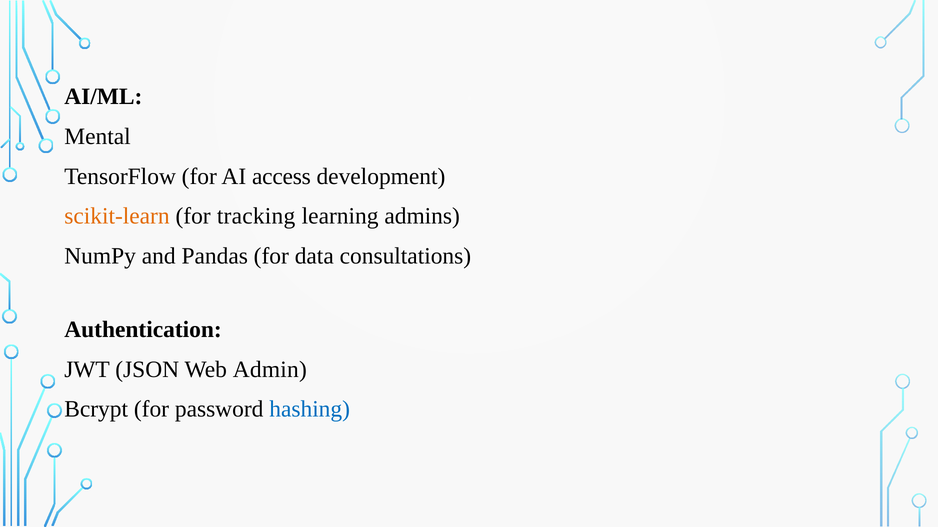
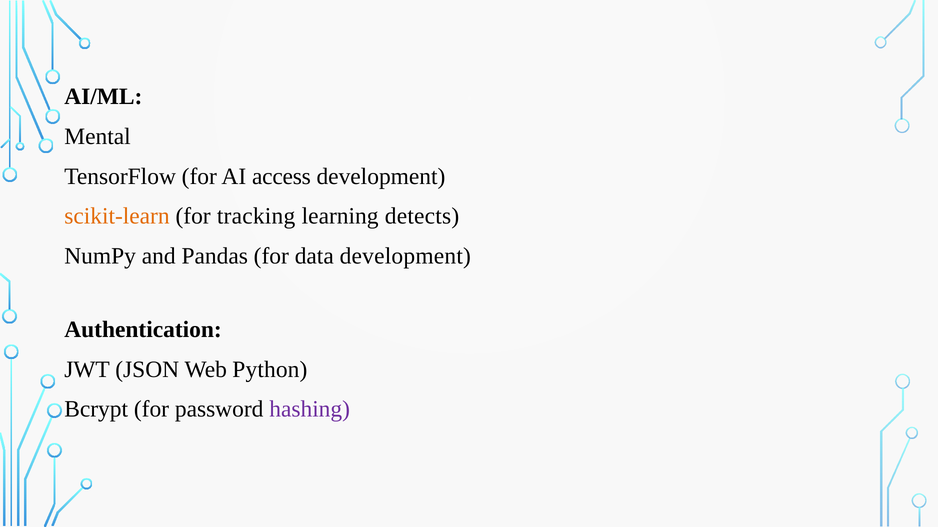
admins: admins -> detects (422, 216)
data consultations: consultations -> development (405, 256)
Admin: Admin -> Python (270, 370)
hashing colour: blue -> purple (310, 410)
